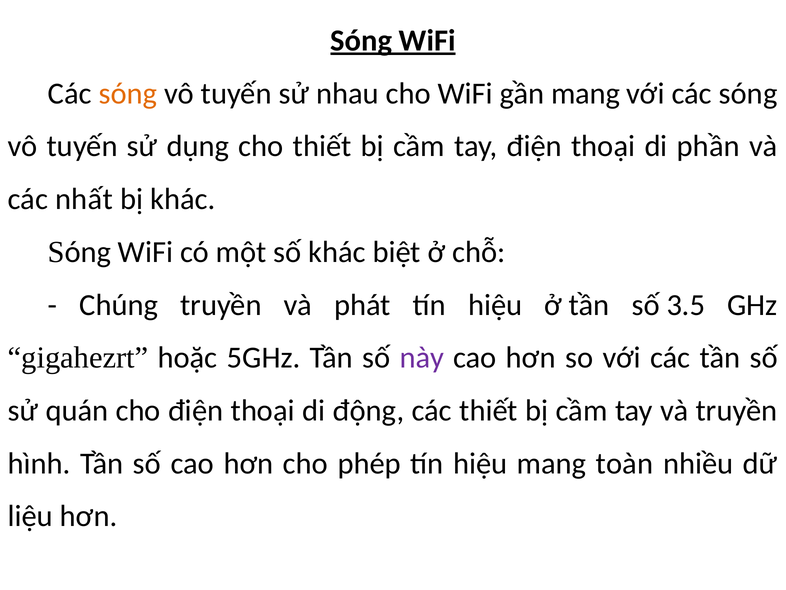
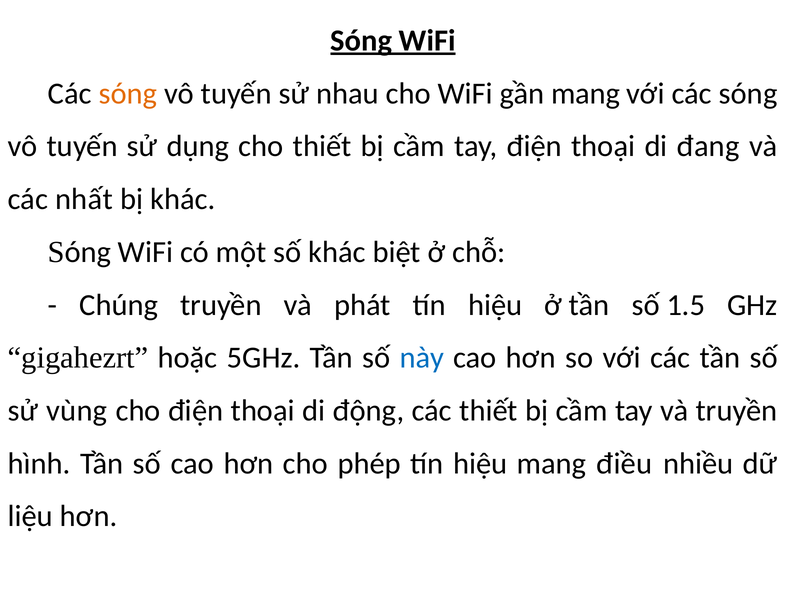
phần: phần -> đang (708, 146)
3.5: 3.5 -> 1.5 (686, 305)
này colour: purple -> blue (422, 357)
quán: quán -> vùng (77, 410)
toàn: toàn -> điều (624, 463)
